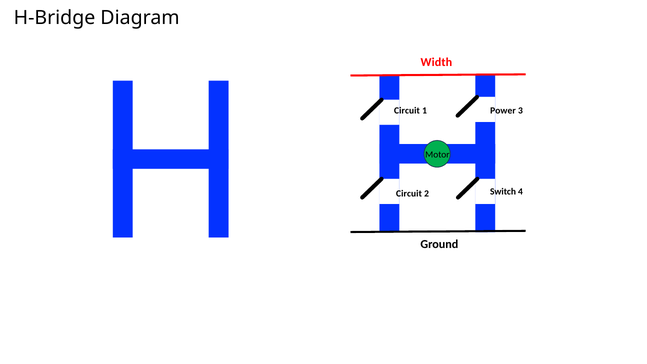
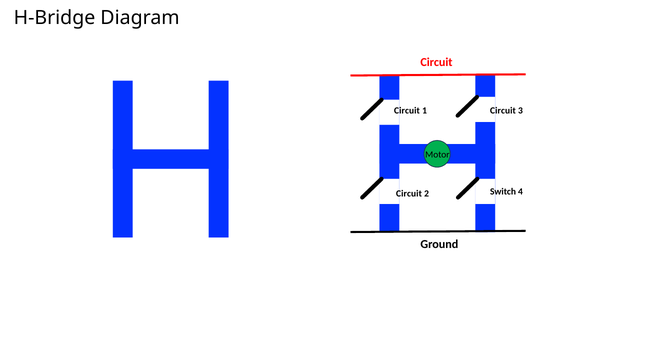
Width: Width -> Circuit (436, 62)
Power: Power -> Circuit (503, 110)
